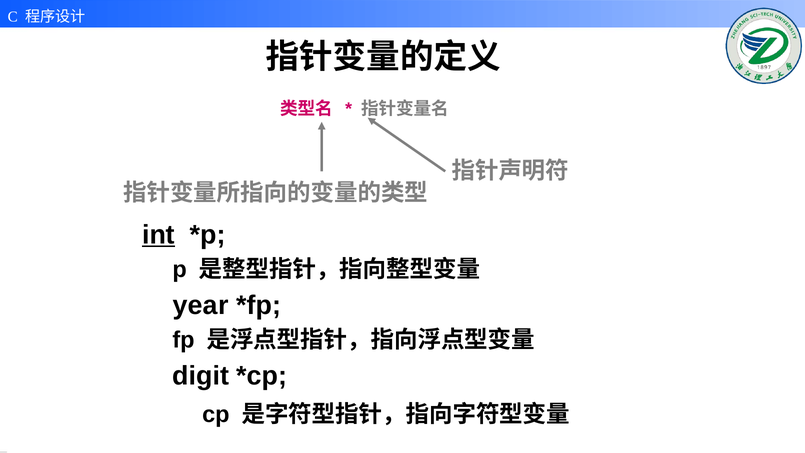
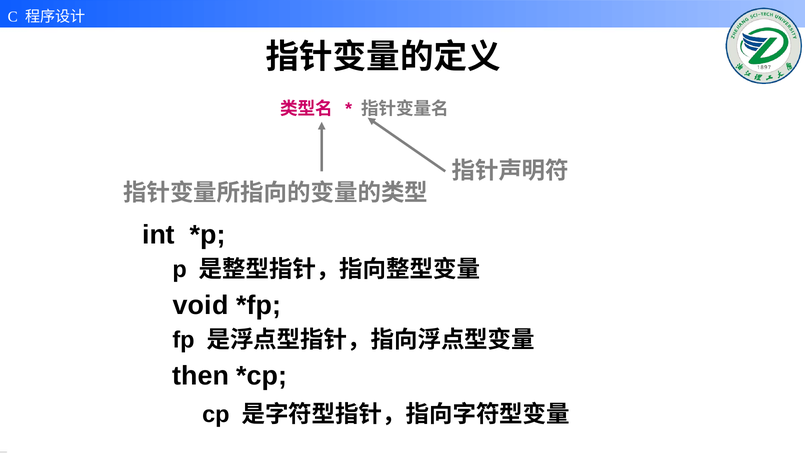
int underline: present -> none (159, 235)
year: year -> void (201, 305)
digit: digit -> then (201, 376)
